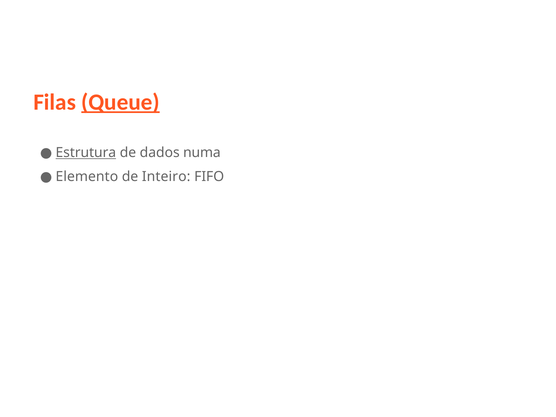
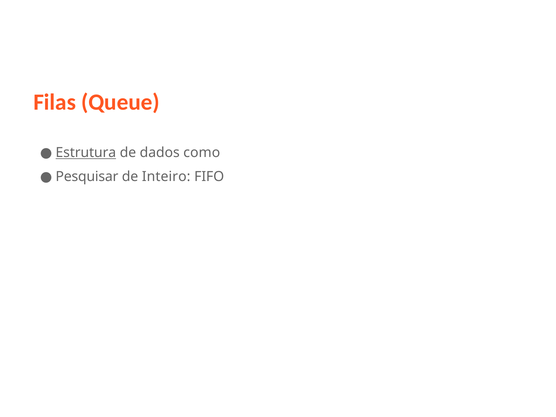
Queue underline: present -> none (120, 102)
numa: numa -> como (202, 153)
Elemento: Elemento -> Pesquisar (87, 177)
